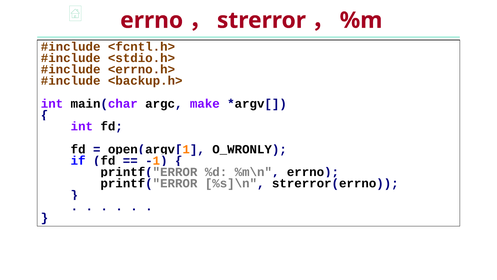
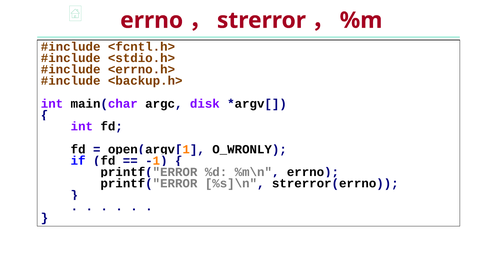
make: make -> disk (205, 104)
